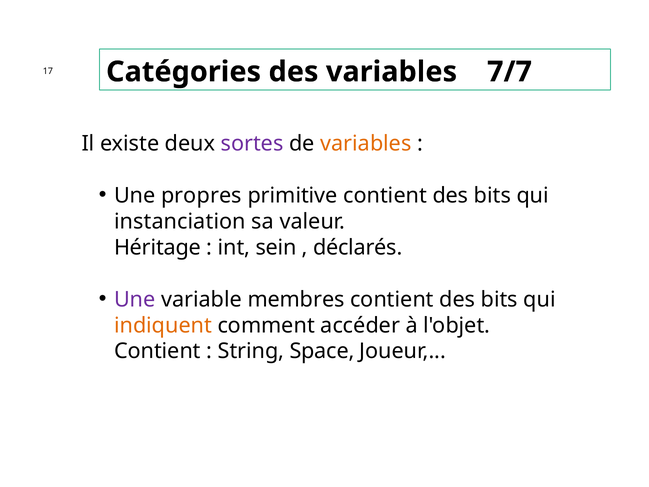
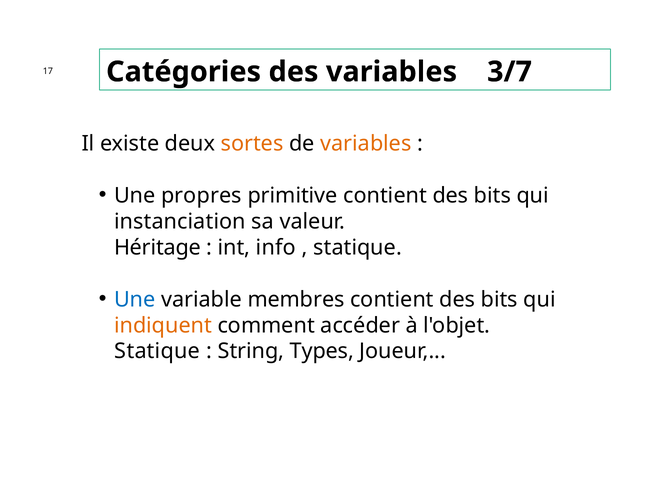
7/7: 7/7 -> 3/7 (510, 72)
sortes colour: purple -> orange (252, 143)
sein: sein -> info (276, 247)
déclarés: déclarés -> statique (358, 247)
Une colour: purple -> blue (135, 299)
Contient: Contient -> Statique (157, 351)
Space: Space -> Types (322, 351)
